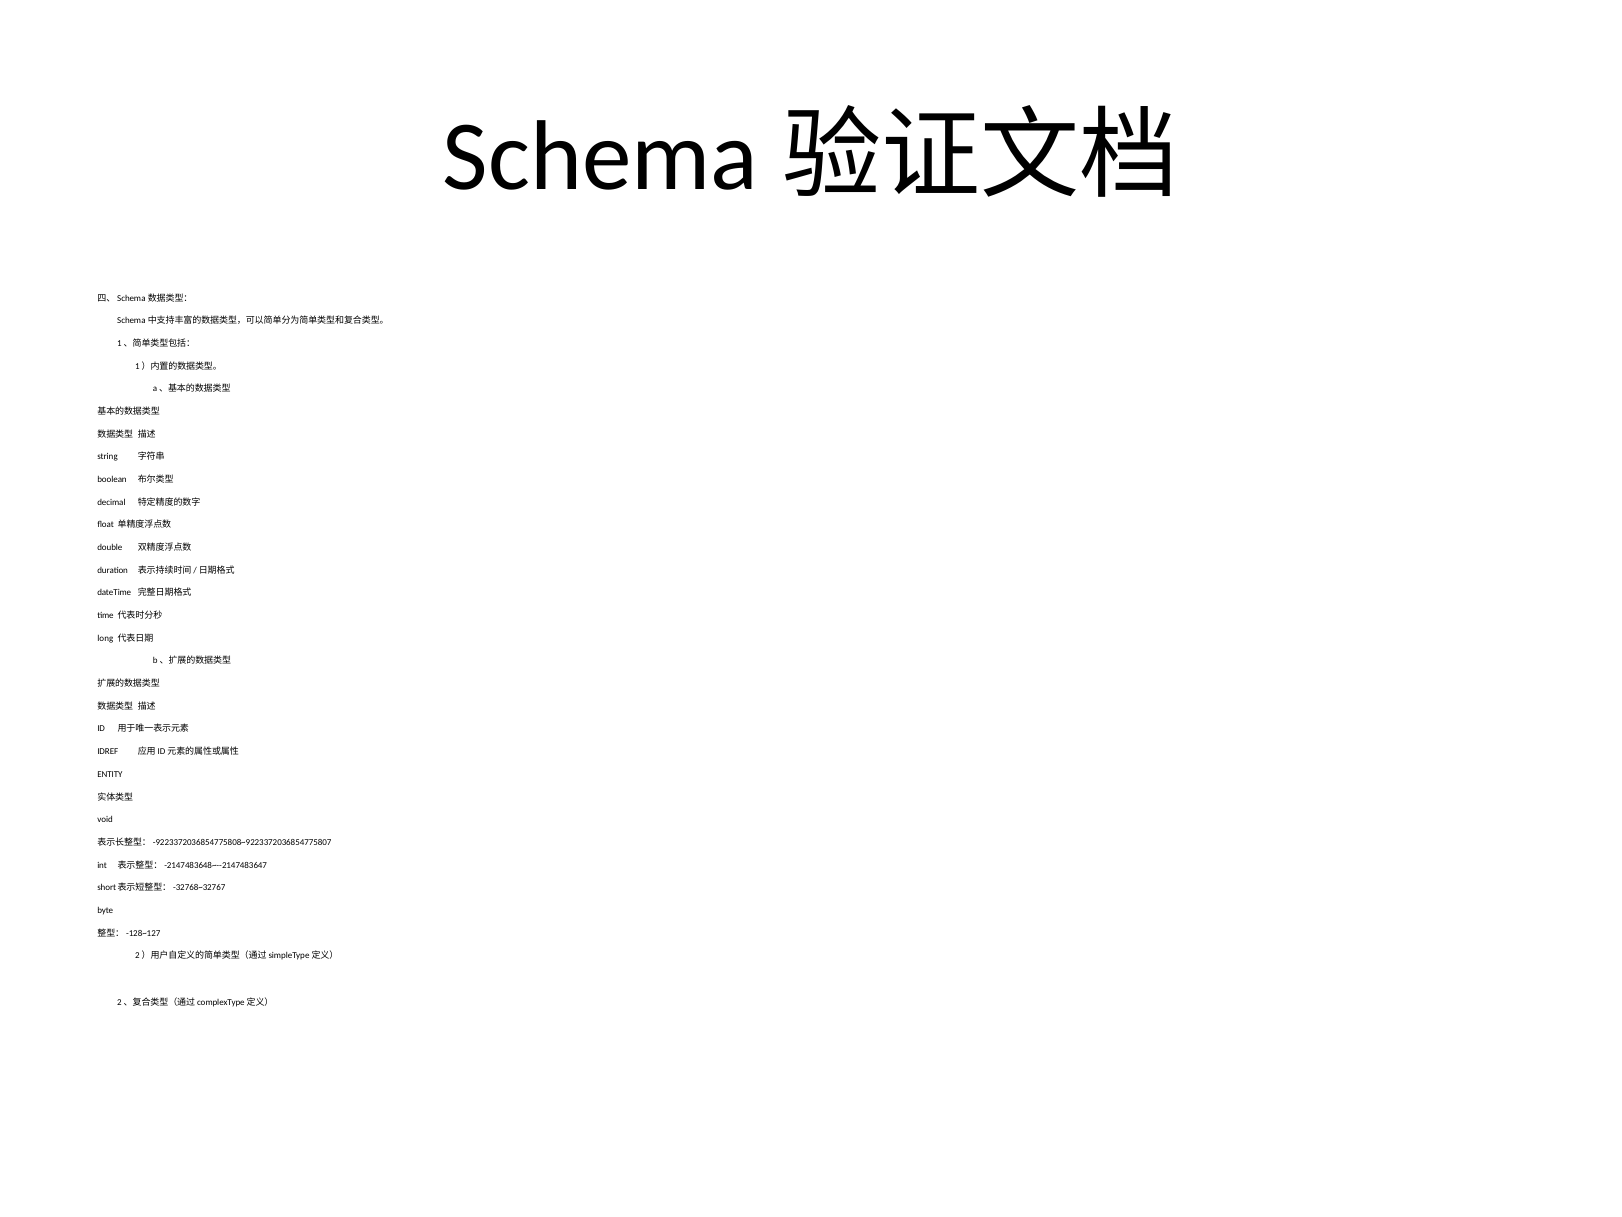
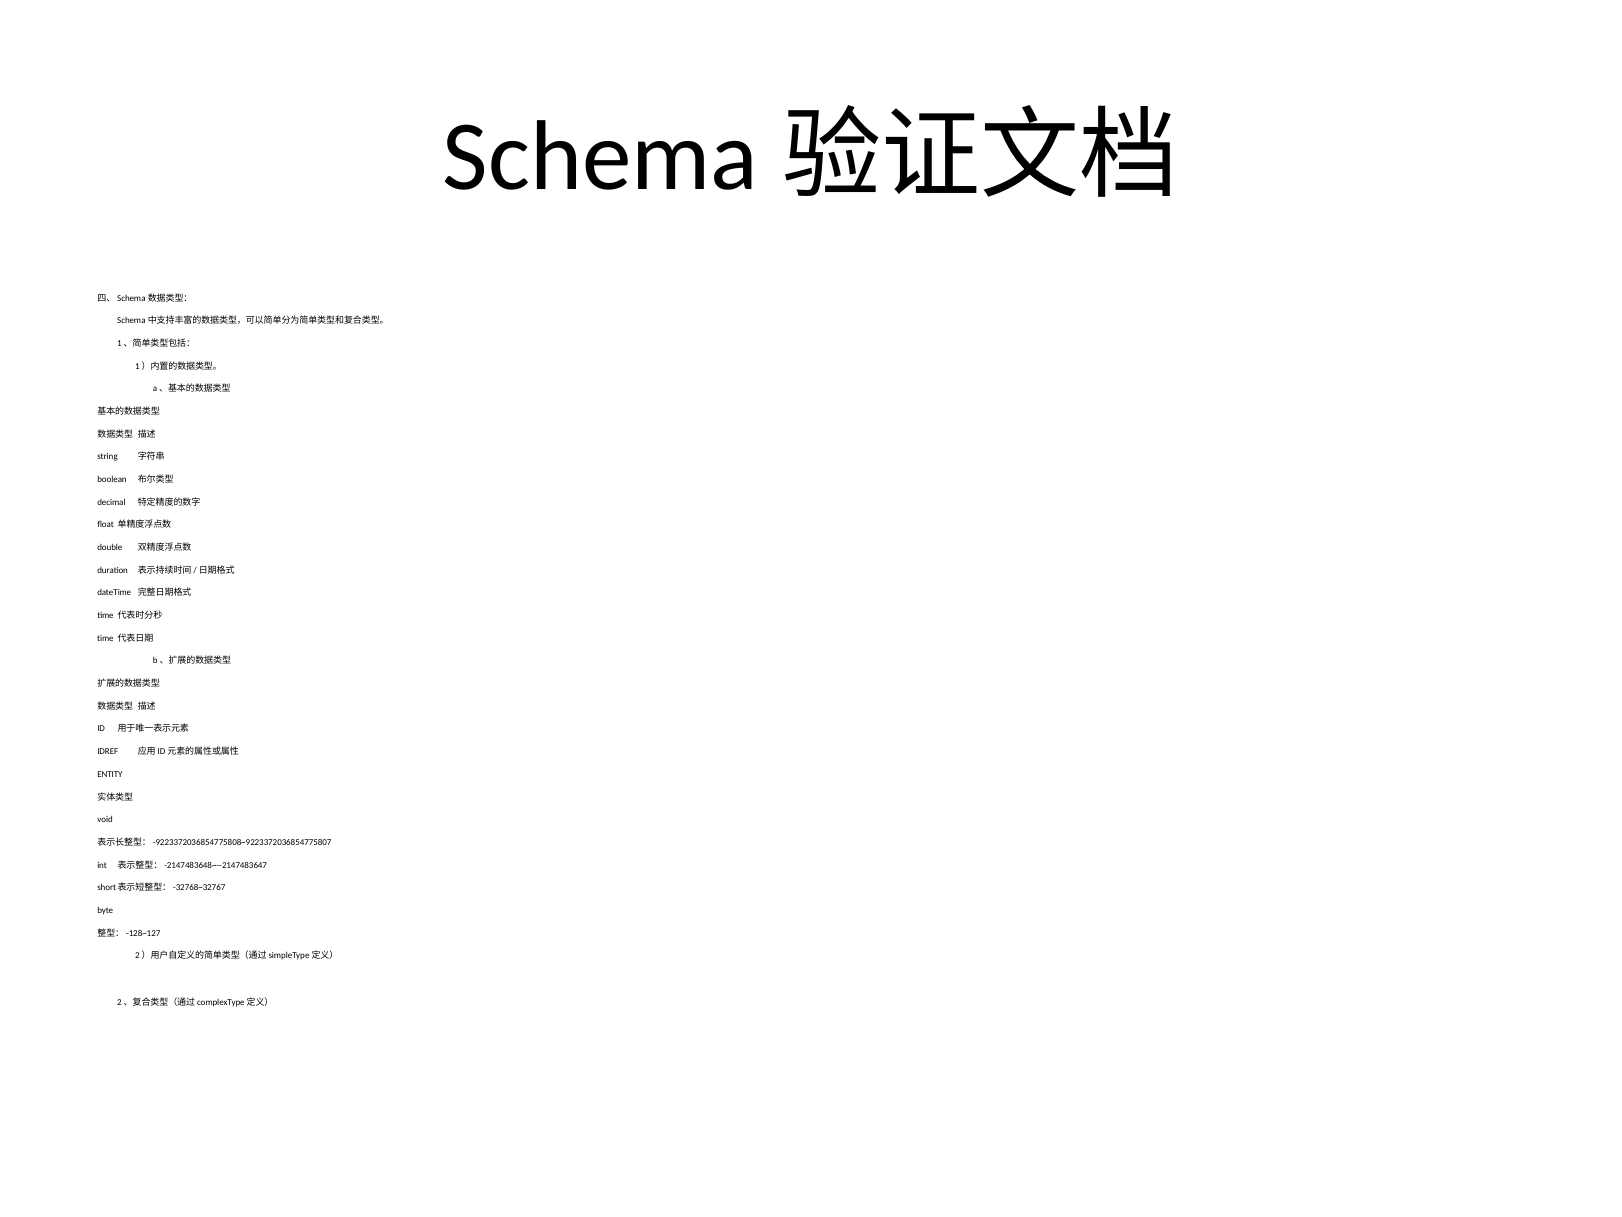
long: long -> time (105, 638)
